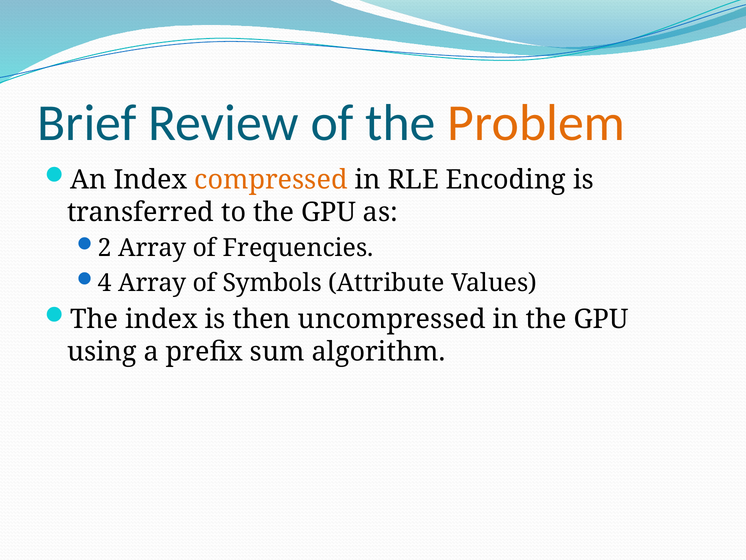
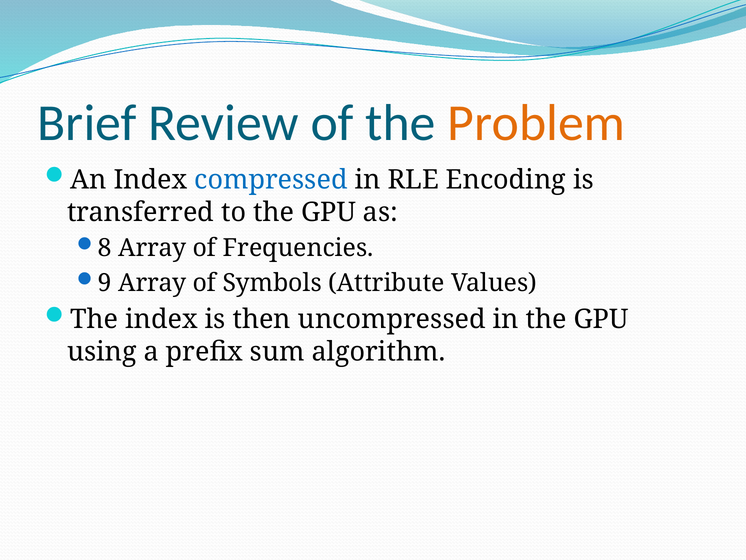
compressed colour: orange -> blue (271, 180)
2: 2 -> 8 (105, 248)
4: 4 -> 9 (105, 283)
